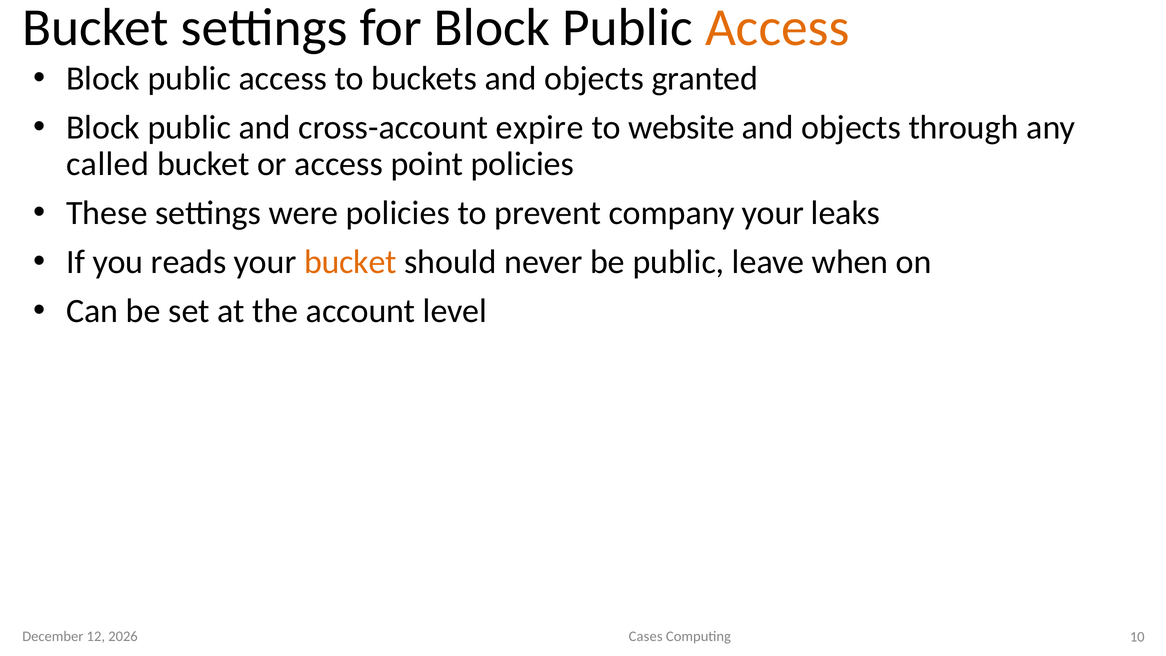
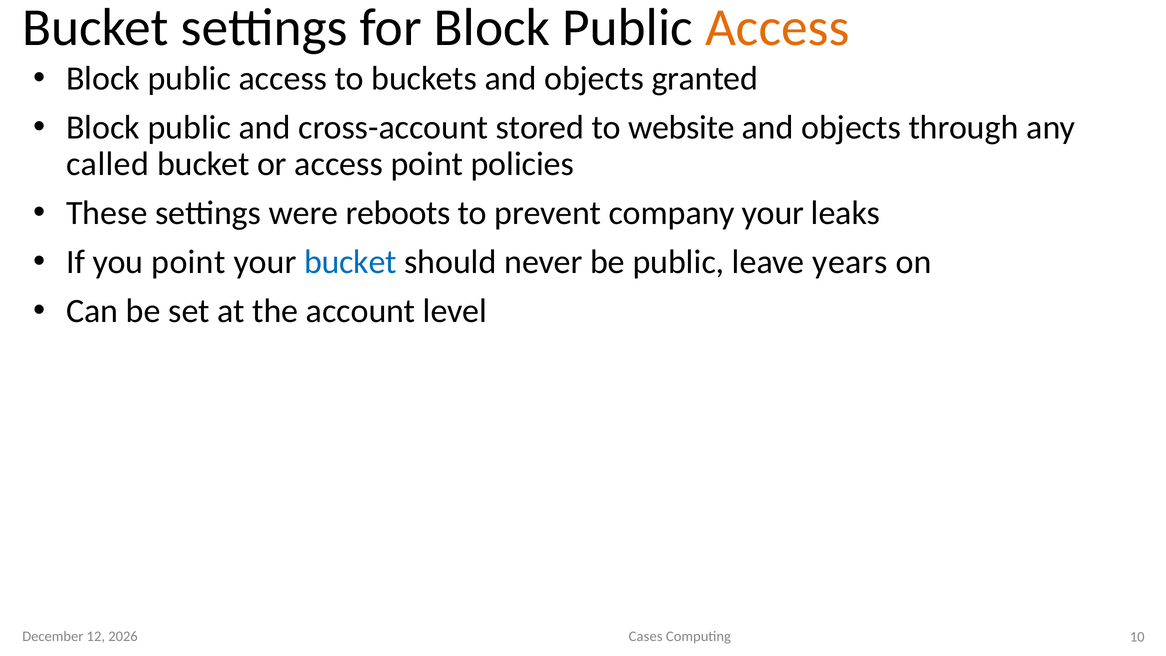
expire: expire -> stored (540, 127)
were policies: policies -> reboots (398, 213)
you reads: reads -> point (188, 262)
bucket colour: orange -> blue (350, 262)
when: when -> years (850, 262)
